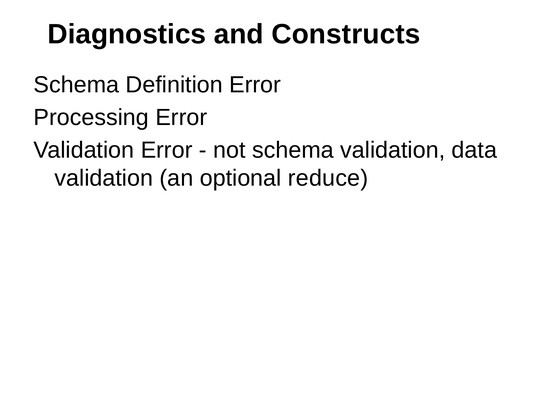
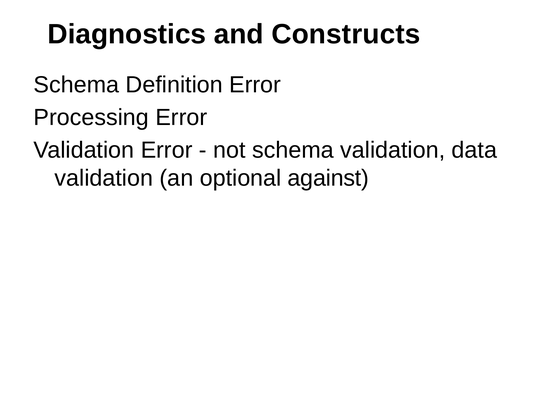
reduce: reduce -> against (328, 178)
